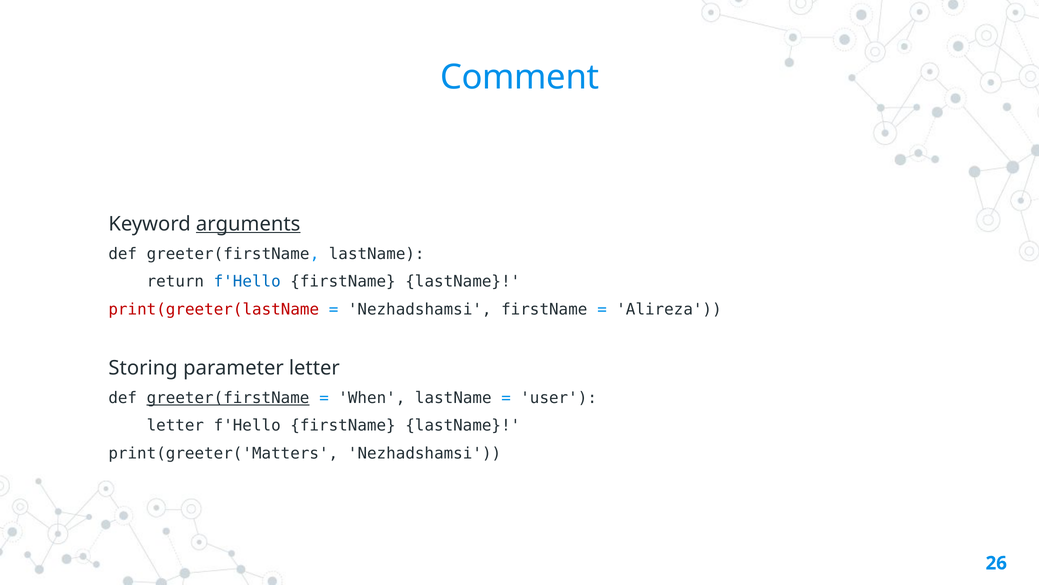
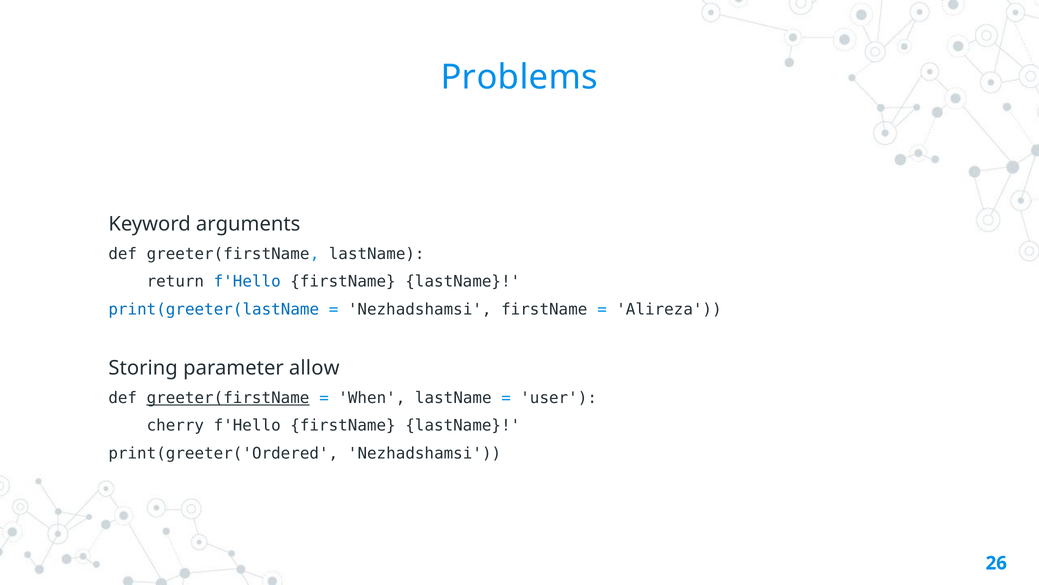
Comment: Comment -> Problems (519, 77)
arguments underline: present -> none (248, 224)
print(greeter(lastName colour: red -> blue (214, 309)
parameter letter: letter -> allow (314, 368)
letter: letter -> cherry (175, 425)
print(greeter('Matters: print(greeter('Matters -> print(greeter('Ordered (223, 453)
